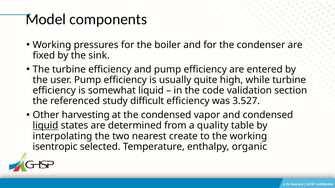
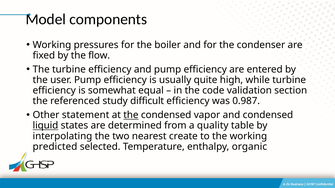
sink: sink -> flow (99, 56)
somewhat liquid: liquid -> equal (151, 91)
3.527: 3.527 -> 0.987 (246, 101)
harvesting: harvesting -> statement (86, 115)
the underline: none -> present (131, 115)
isentropic: isentropic -> predicted (55, 147)
